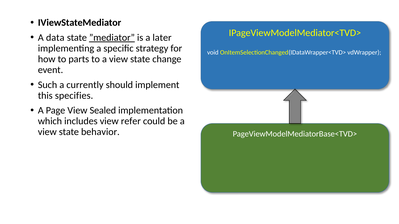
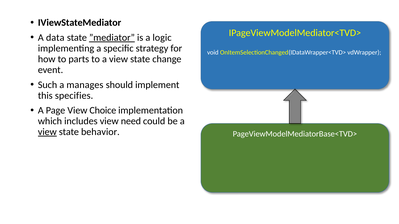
later: later -> logic (162, 38)
currently: currently -> manages (85, 85)
Sealed: Sealed -> Choice (103, 111)
refer: refer -> need (131, 121)
view underline: none -> present (47, 132)
